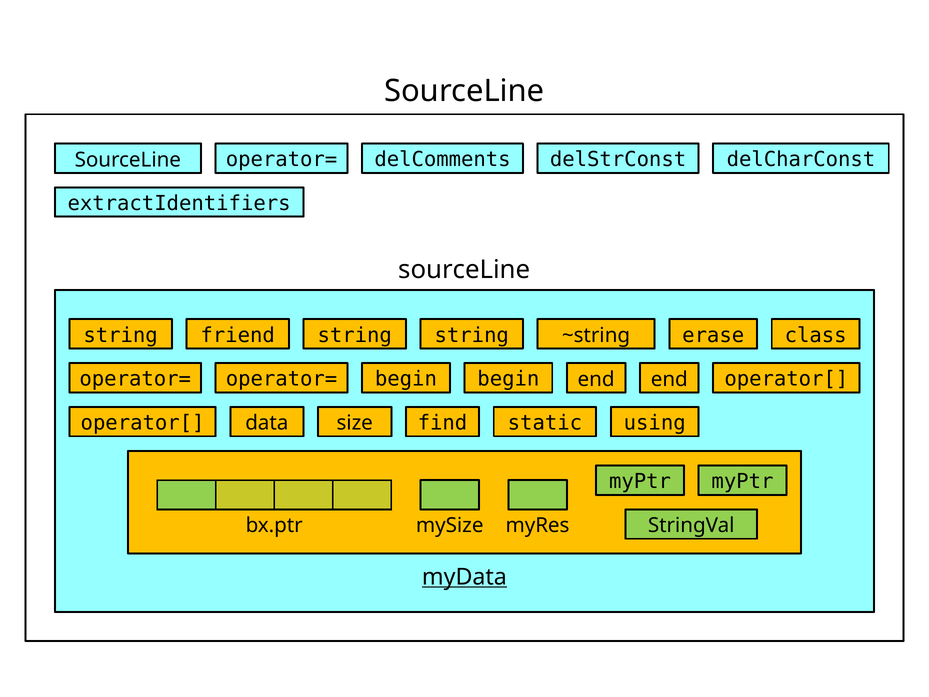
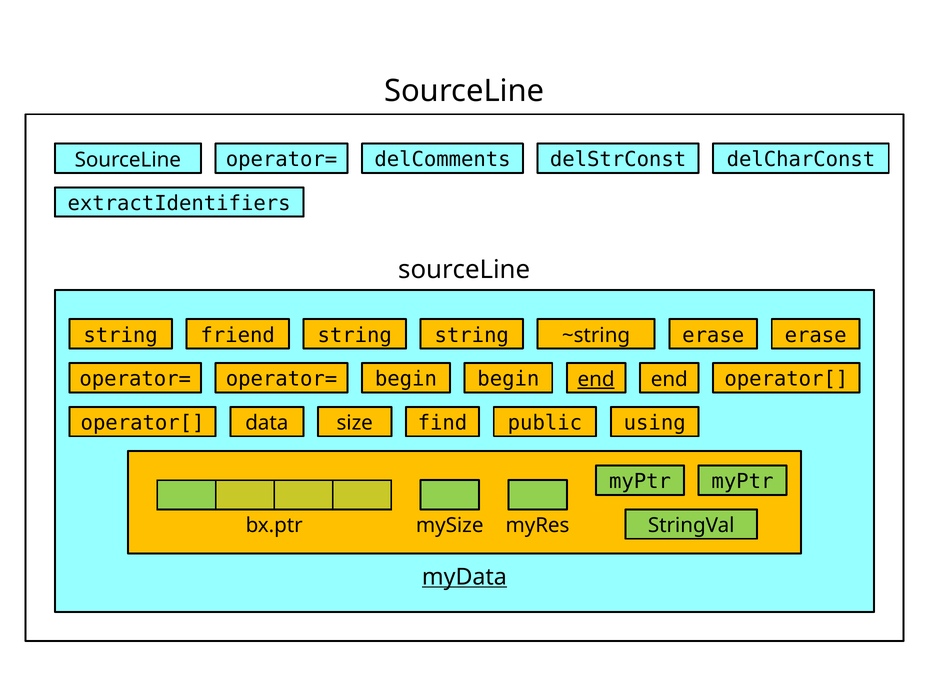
class: class -> erase (816, 335)
end underline: none -> present (596, 379)
static: static -> public (545, 423)
